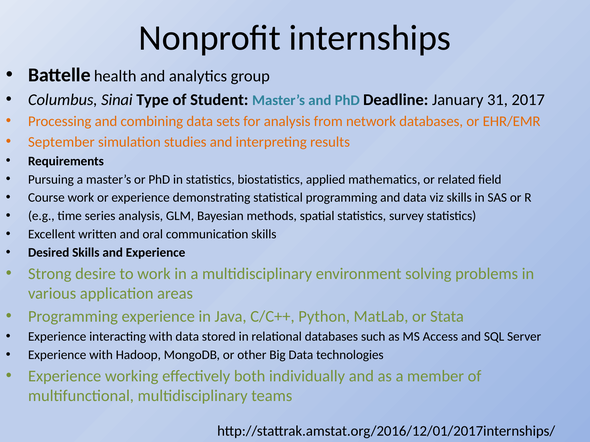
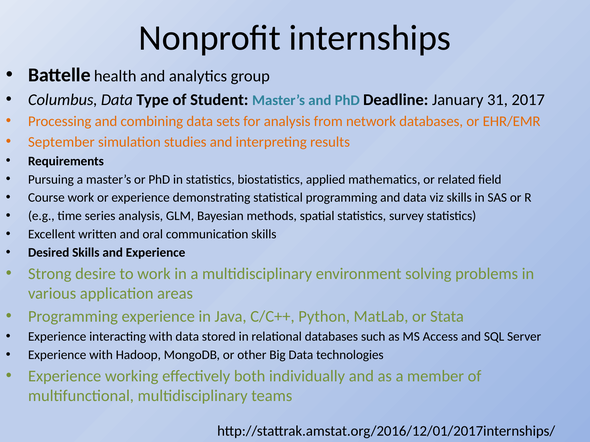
Columbus Sinai: Sinai -> Data (117, 100)
